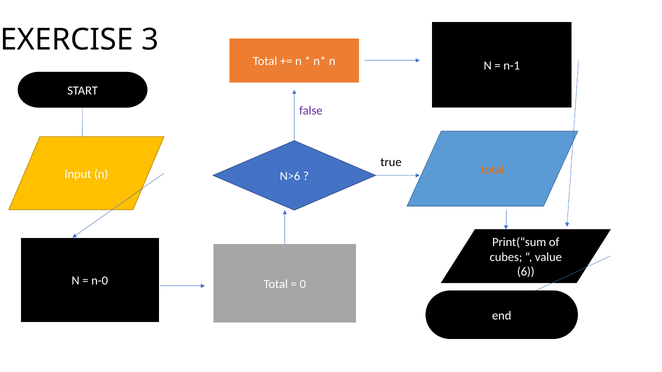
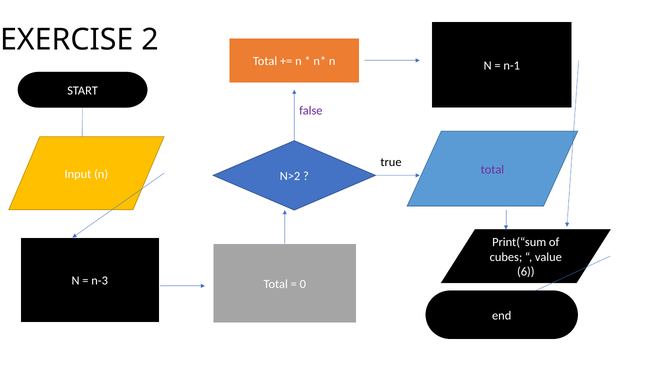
3: 3 -> 2 (150, 40)
total colour: orange -> purple (492, 170)
N>6: N>6 -> N>2 (290, 176)
n-0: n-0 -> n-3 (100, 281)
